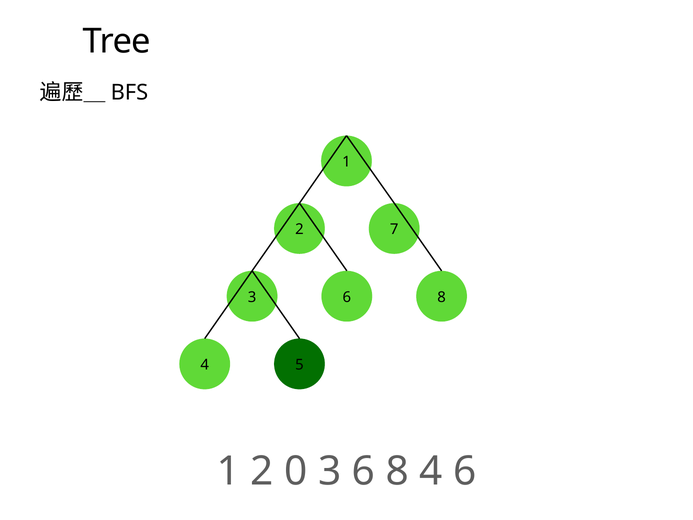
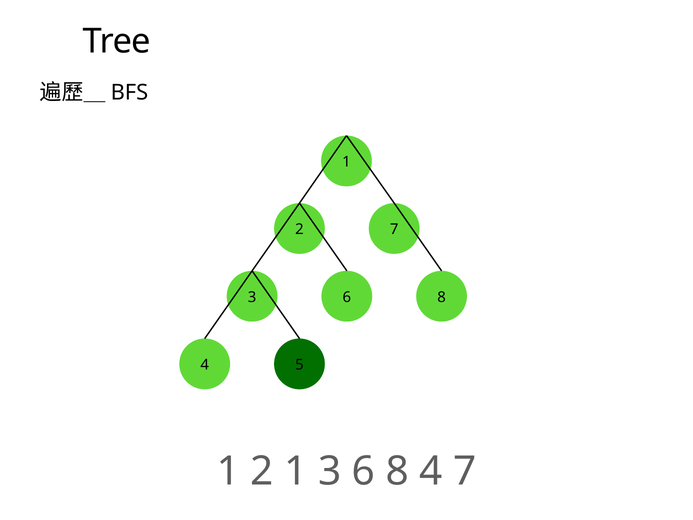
1 2 0: 0 -> 1 (296, 471)
4 6: 6 -> 7 (465, 471)
